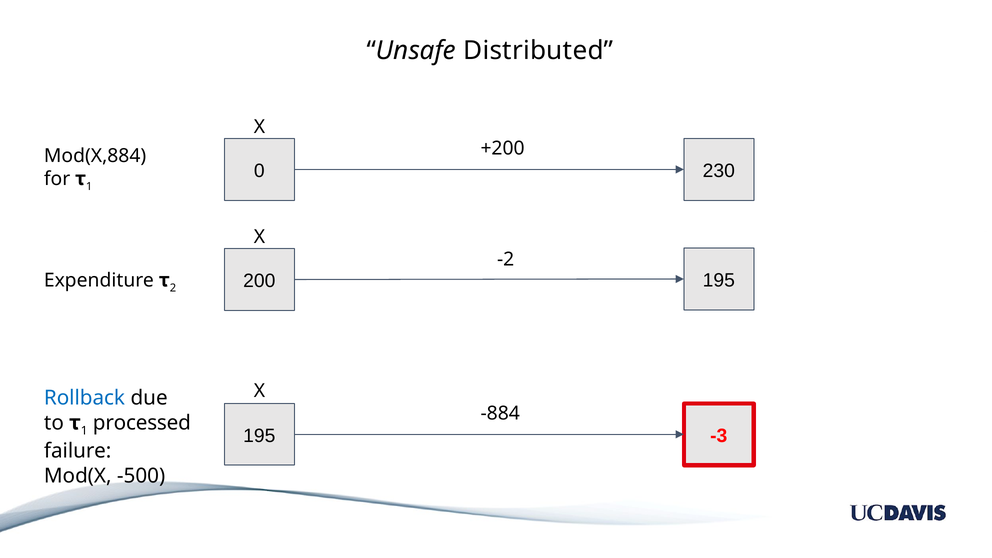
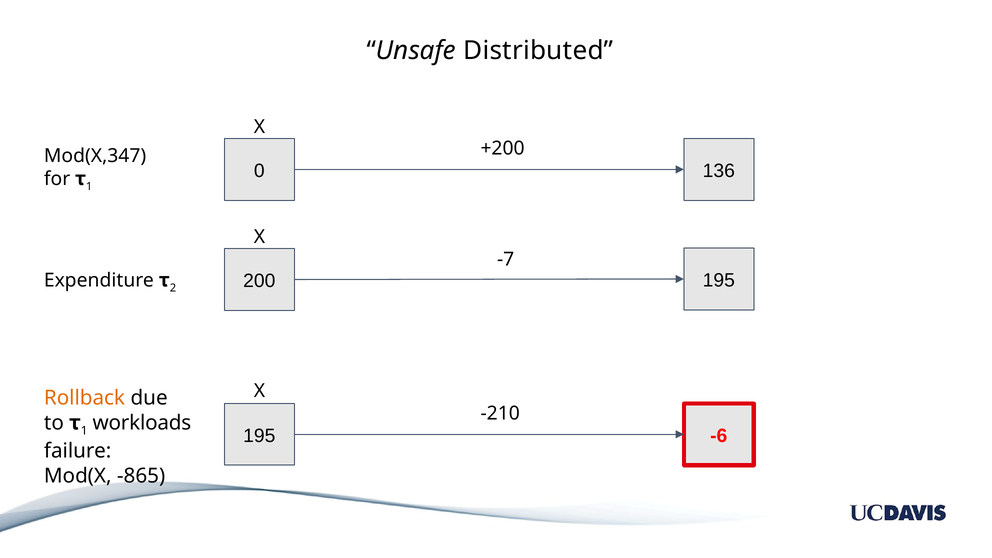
Mod(X,884: Mod(X,884 -> Mod(X,347 (95, 156)
230: 230 -> 136 (719, 171)
-2: -2 -> -7 (506, 259)
Rollback colour: blue -> orange (84, 398)
-884: -884 -> -210 (500, 413)
processed: processed -> workloads (142, 423)
-3: -3 -> -6 (719, 436)
-500: -500 -> -865 (141, 476)
